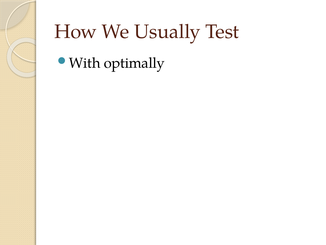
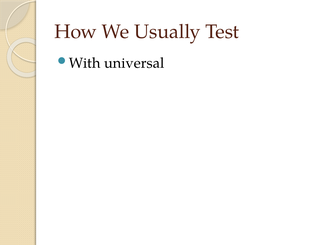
optimally: optimally -> universal (134, 63)
